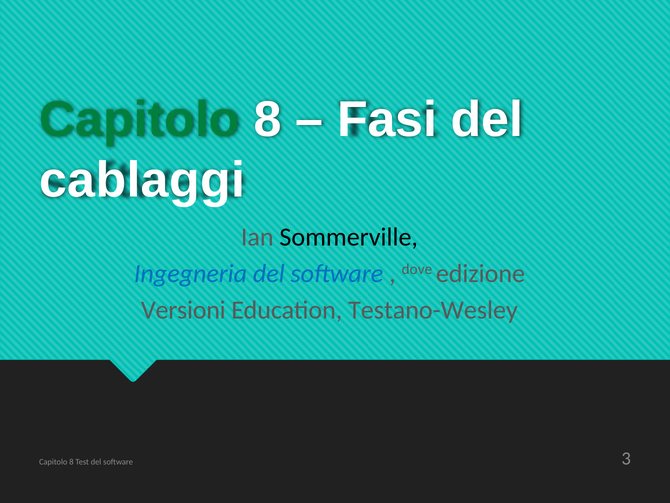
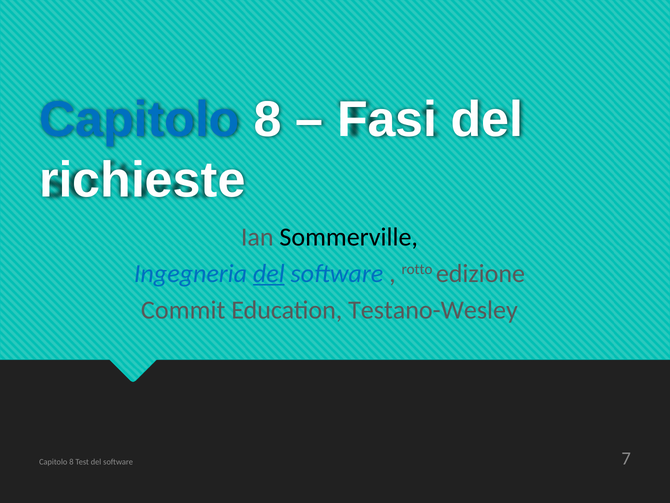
Capitolo colour: green -> blue (139, 120)
cablaggi: cablaggi -> richieste (142, 180)
del underline: none -> present (269, 273)
dove: dove -> rotto (417, 269)
Versioni: Versioni -> Commit (183, 310)
3: 3 -> 7 (626, 458)
